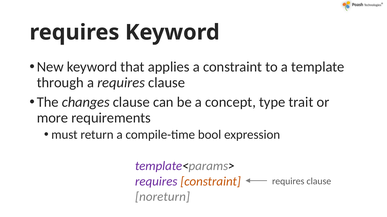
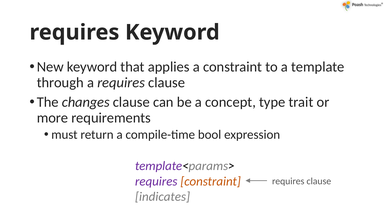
noreturn: noreturn -> indicates (163, 197)
